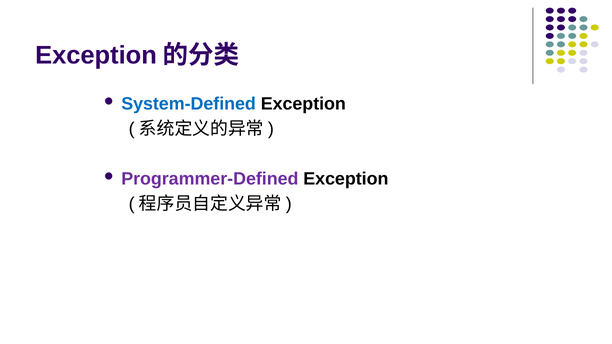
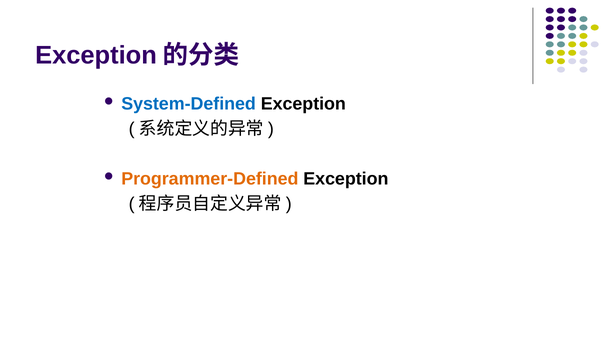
Programmer-Defined colour: purple -> orange (210, 179)
